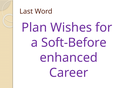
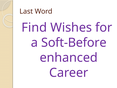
Plan: Plan -> Find (34, 27)
